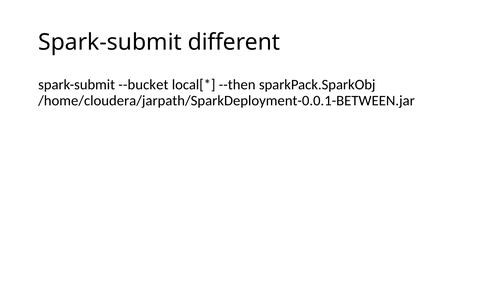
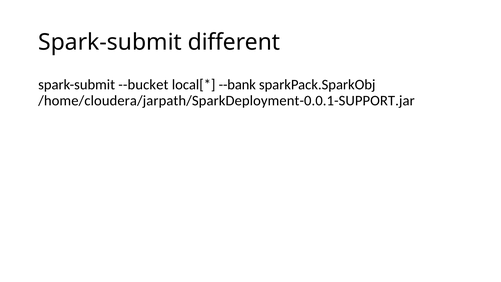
--then: --then -> --bank (237, 85)
/home/cloudera/jarpath/SparkDeployment-0.0.1-BETWEEN.jar: /home/cloudera/jarpath/SparkDeployment-0.0.1-BETWEEN.jar -> /home/cloudera/jarpath/SparkDeployment-0.0.1-SUPPORT.jar (226, 100)
